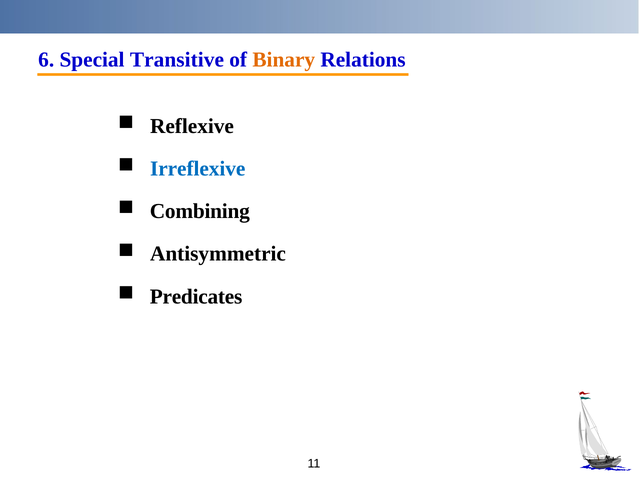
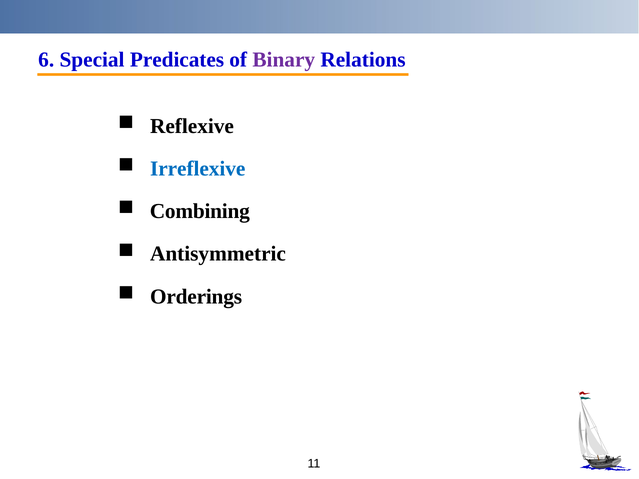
Transitive: Transitive -> Predicates (177, 60)
Binary colour: orange -> purple (284, 60)
Predicates: Predicates -> Orderings (196, 297)
